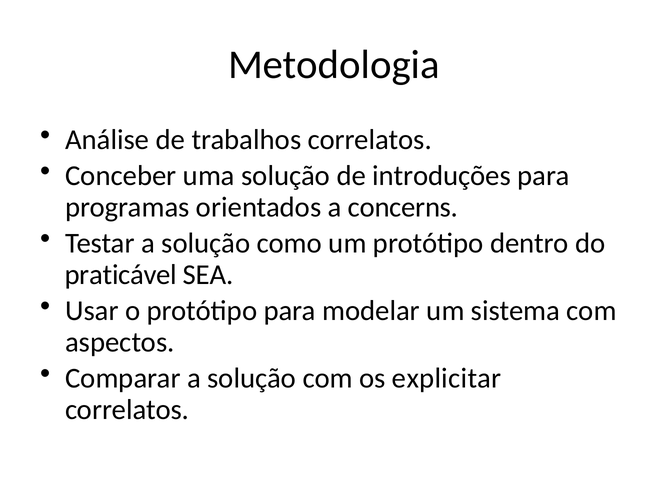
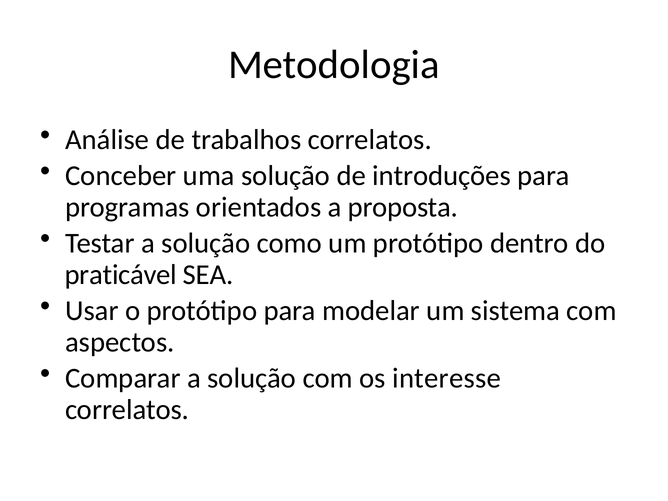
concerns: concerns -> proposta (403, 207)
explicitar: explicitar -> interesse (447, 378)
